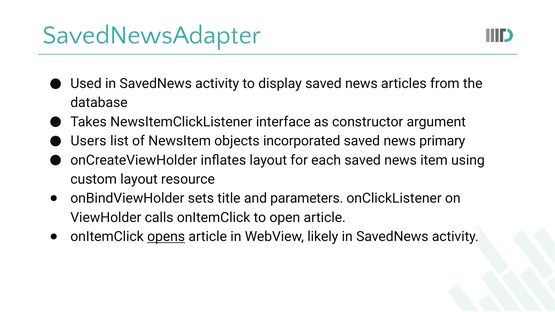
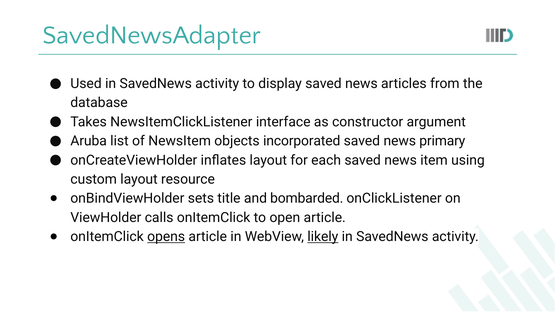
Users: Users -> Aruba (89, 141)
parameters: parameters -> bombarded (307, 198)
likely underline: none -> present (323, 237)
